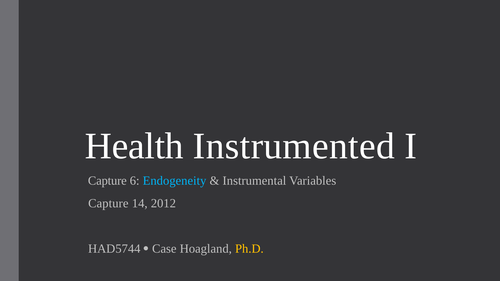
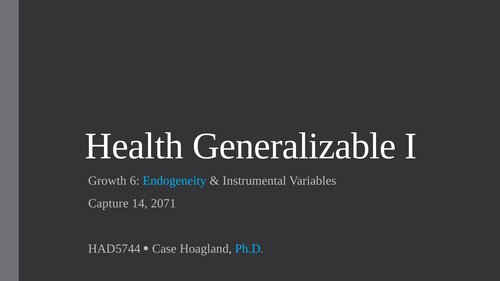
Instrumented: Instrumented -> Generalizable (294, 146)
Capture: Capture -> Growth (107, 181)
2012: 2012 -> 2071 (163, 204)
Ph.D colour: yellow -> light blue (249, 249)
